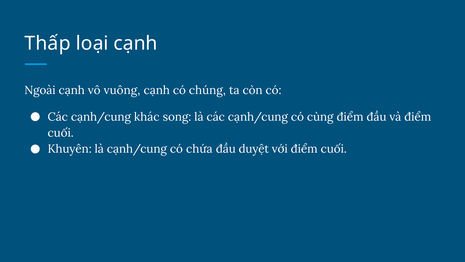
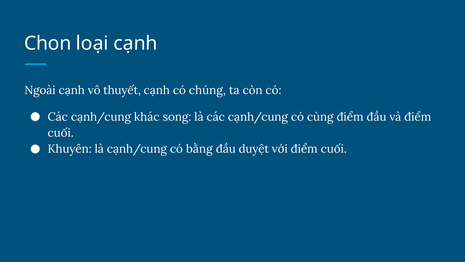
Thấp: Thấp -> Chọn (48, 43)
vuông: vuông -> thuyết (122, 90)
chứa: chứa -> bằng (199, 149)
